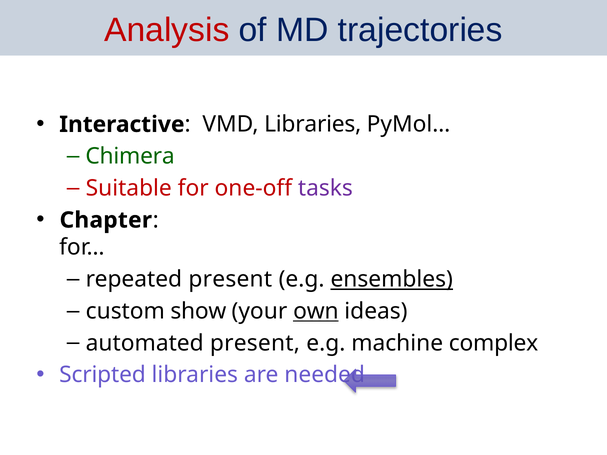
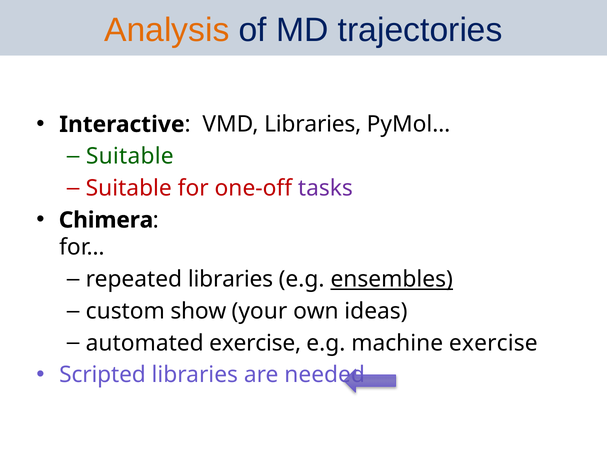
Analysis colour: red -> orange (167, 30)
Chimera: Chimera -> Suitable (130, 156)
Chapter: Chapter -> Chimera (106, 220)
repeated present: present -> libraries (231, 279)
own underline: present -> none (316, 311)
automated present: present -> exercise (255, 343)
machine complex: complex -> exercise (493, 343)
